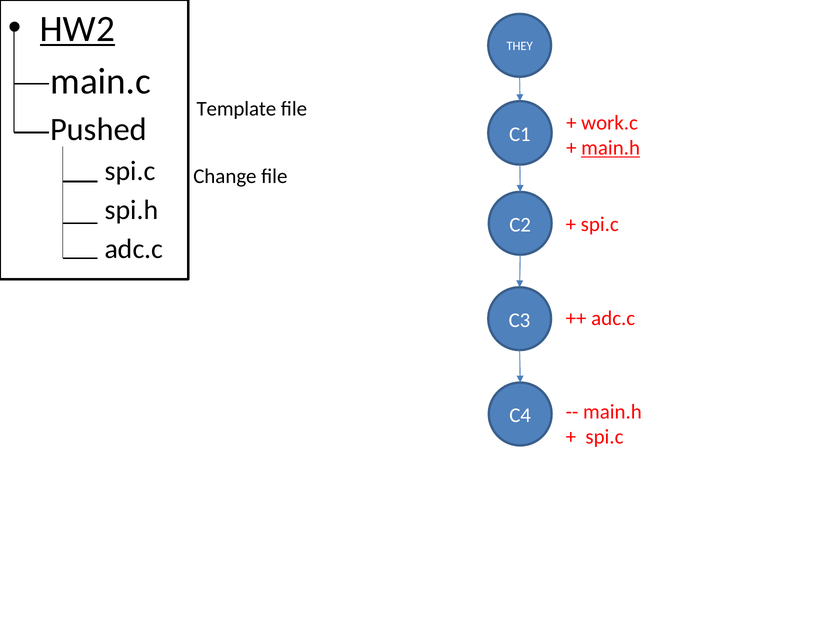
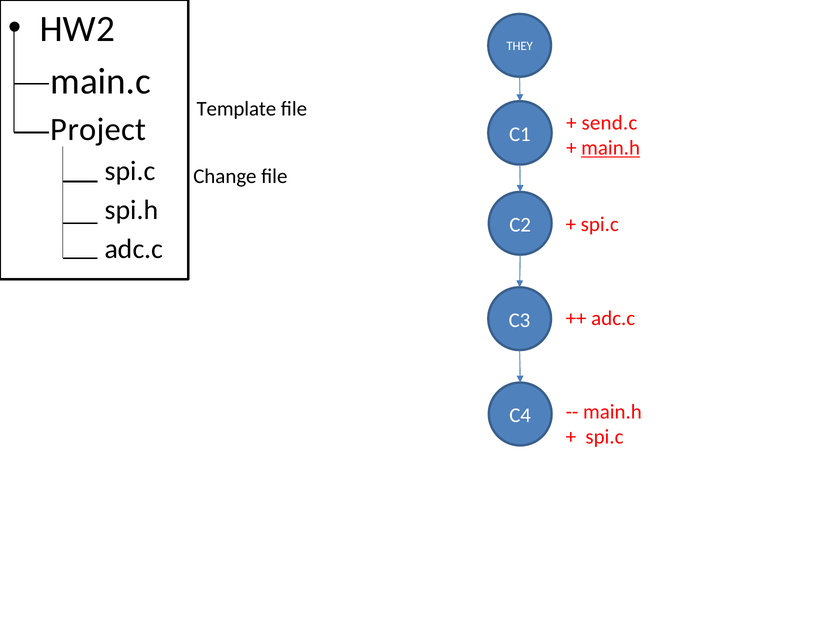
HW2 underline: present -> none (77, 29)
work.c: work.c -> send.c (609, 123)
Pushed: Pushed -> Project (98, 129)
